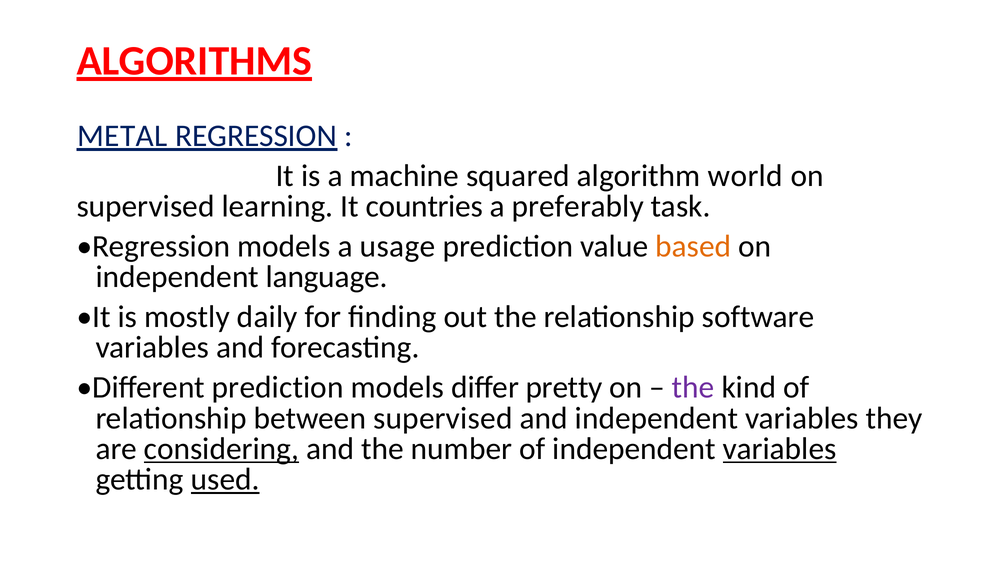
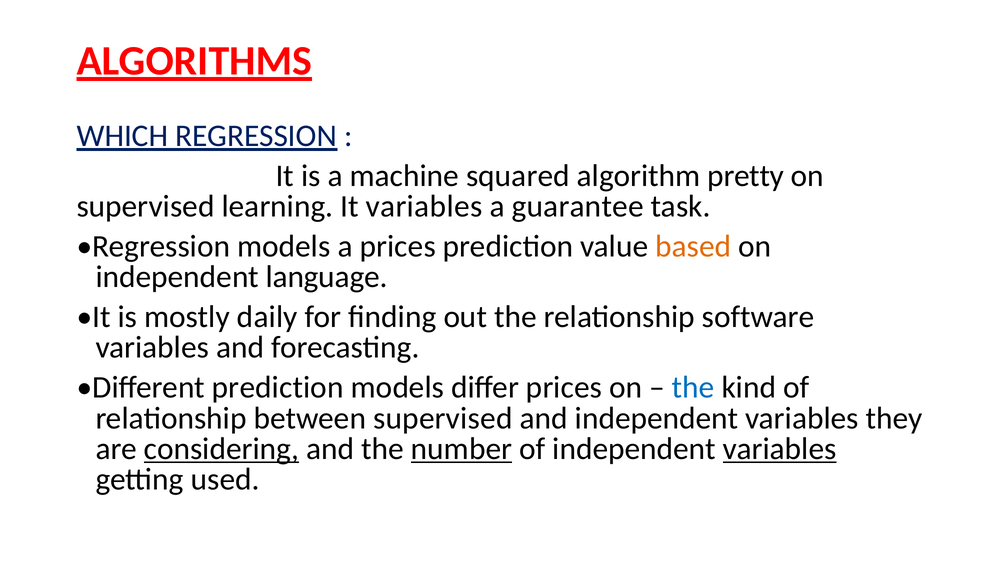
METAL: METAL -> WHICH (122, 136)
world: world -> pretty (746, 176)
It countries: countries -> variables (424, 206)
preferably: preferably -> guarantee (578, 206)
a usage: usage -> prices (398, 246)
differ pretty: pretty -> prices (564, 387)
the colour: purple -> blue (693, 387)
number underline: none -> present (462, 449)
used underline: present -> none (225, 479)
